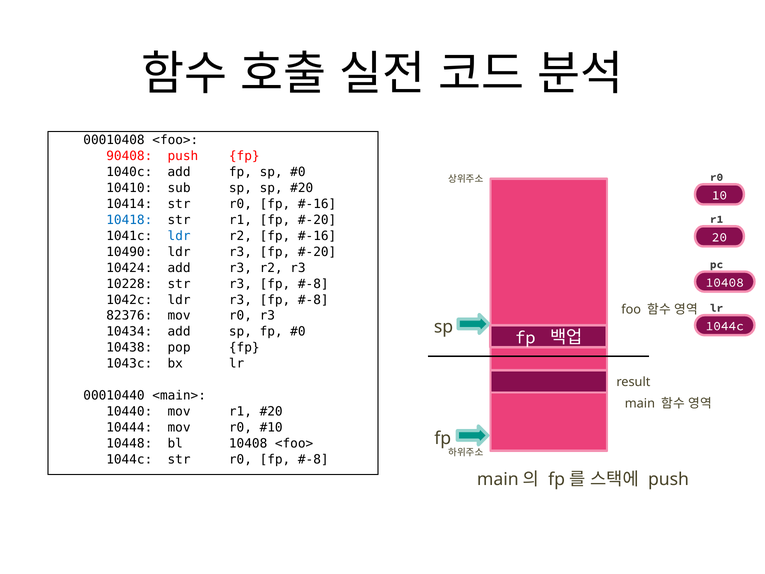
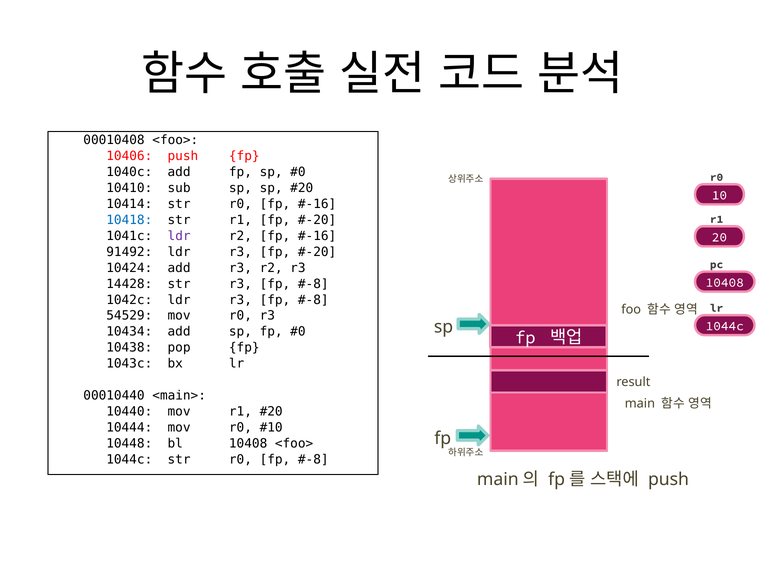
90408: 90408 -> 10406 (129, 156)
ldr colour: blue -> purple (179, 236)
10490: 10490 -> 91492 (129, 252)
10228: 10228 -> 14428 (129, 284)
82376: 82376 -> 54529 (129, 316)
